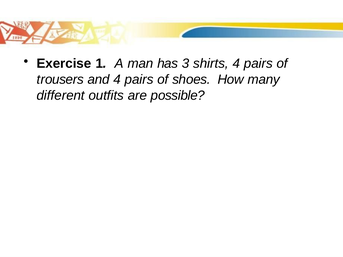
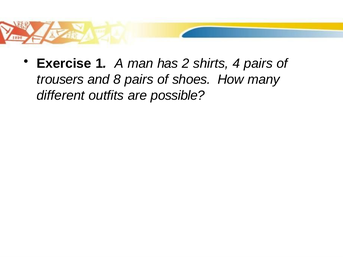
3: 3 -> 2 (186, 64)
and 4: 4 -> 8 (117, 80)
